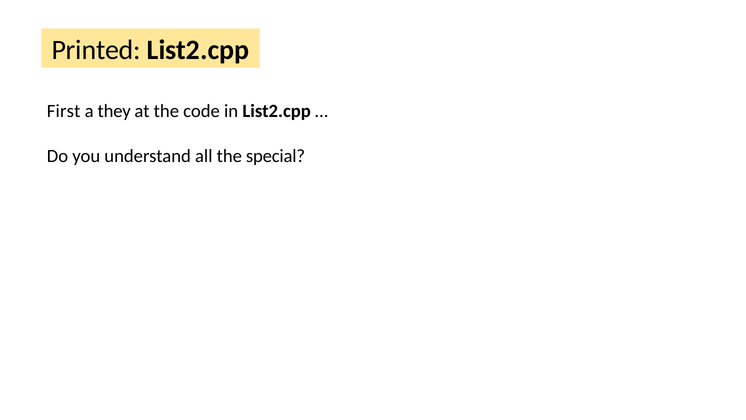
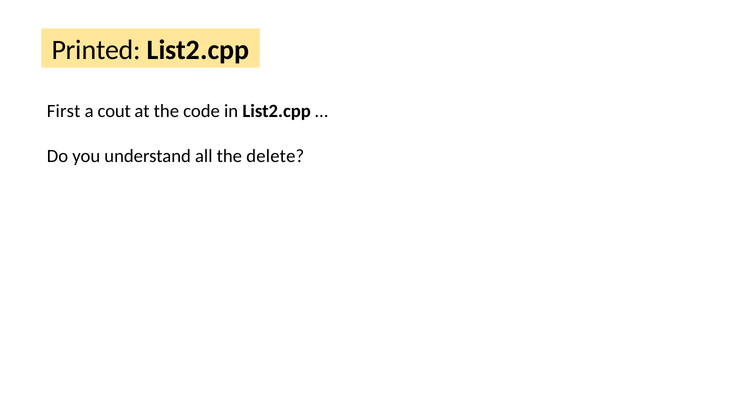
they: they -> cout (114, 111)
special: special -> delete (275, 156)
